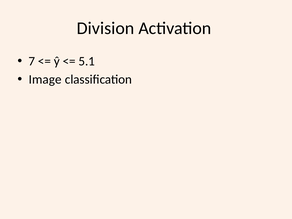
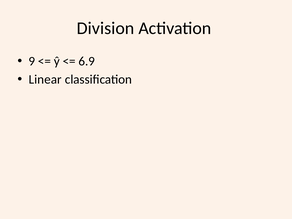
7: 7 -> 9 (32, 61)
5.1: 5.1 -> 6.9 (87, 61)
Image: Image -> Linear (45, 79)
